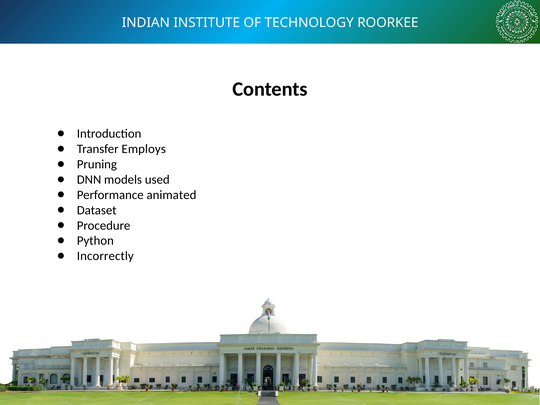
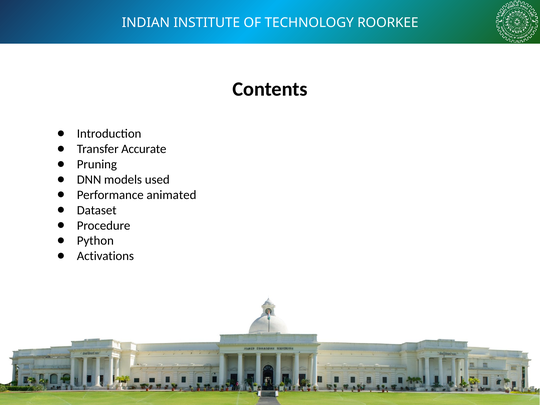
Employs: Employs -> Accurate (144, 149)
Incorrectly: Incorrectly -> Activations (105, 256)
